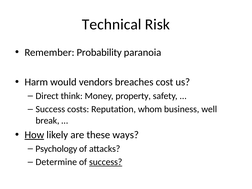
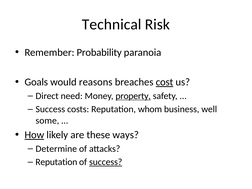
Harm: Harm -> Goals (36, 82)
vendors: vendors -> reasons (96, 82)
cost underline: none -> present (164, 82)
think: think -> need (72, 96)
property underline: none -> present (133, 96)
break: break -> some (47, 121)
Psychology: Psychology -> Determine (56, 149)
Determine: Determine -> Reputation (56, 162)
